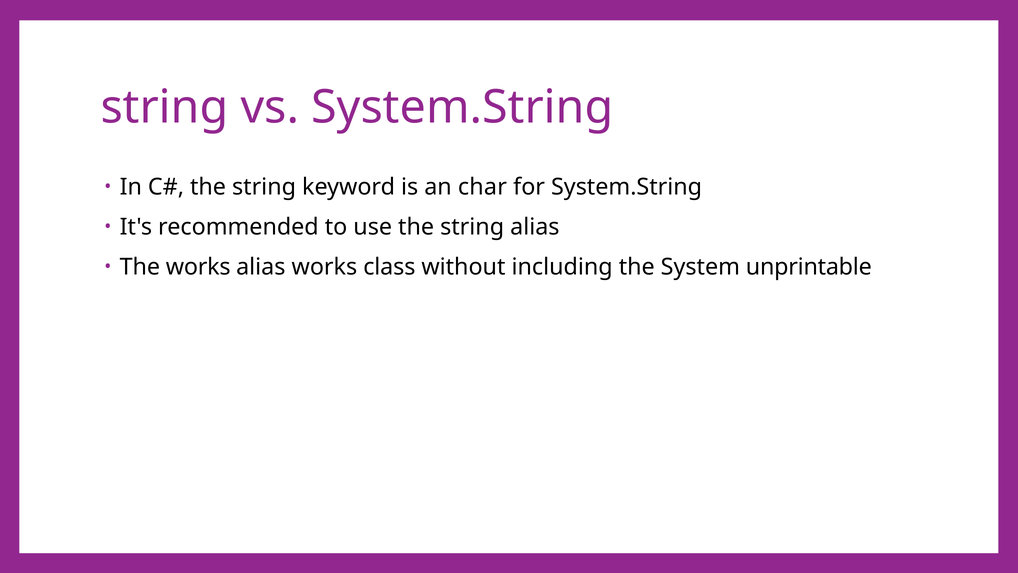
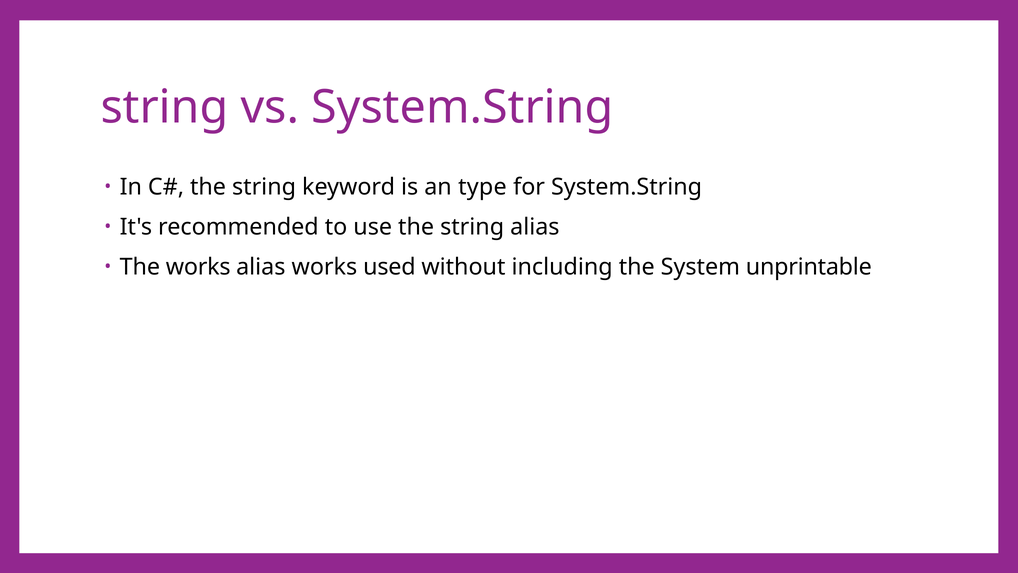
char: char -> type (482, 187)
class: class -> used (389, 267)
